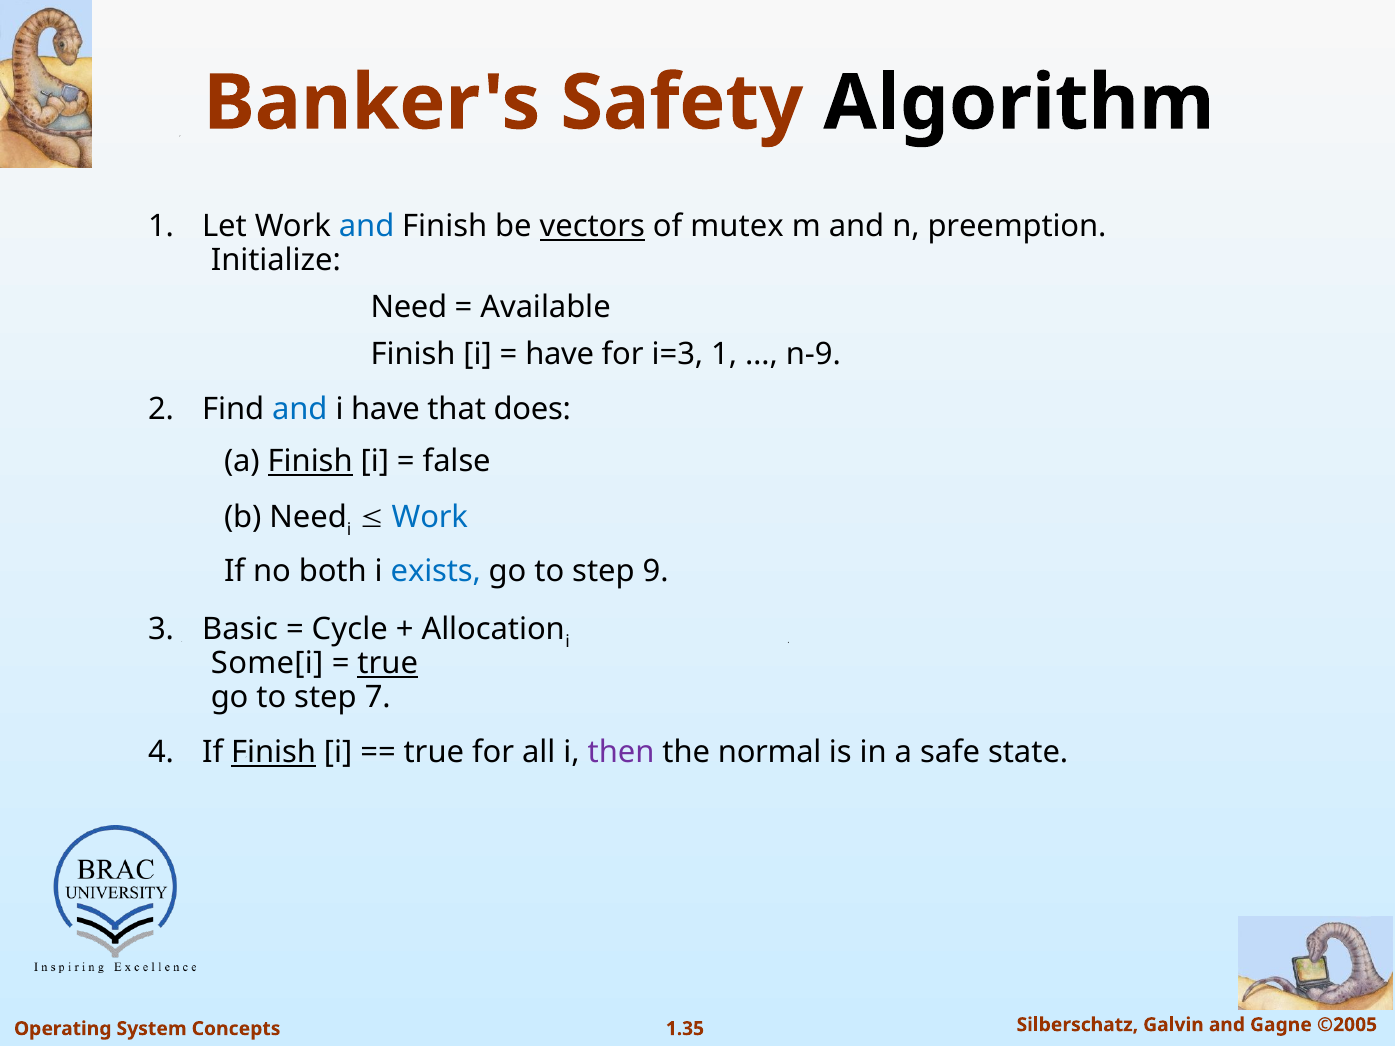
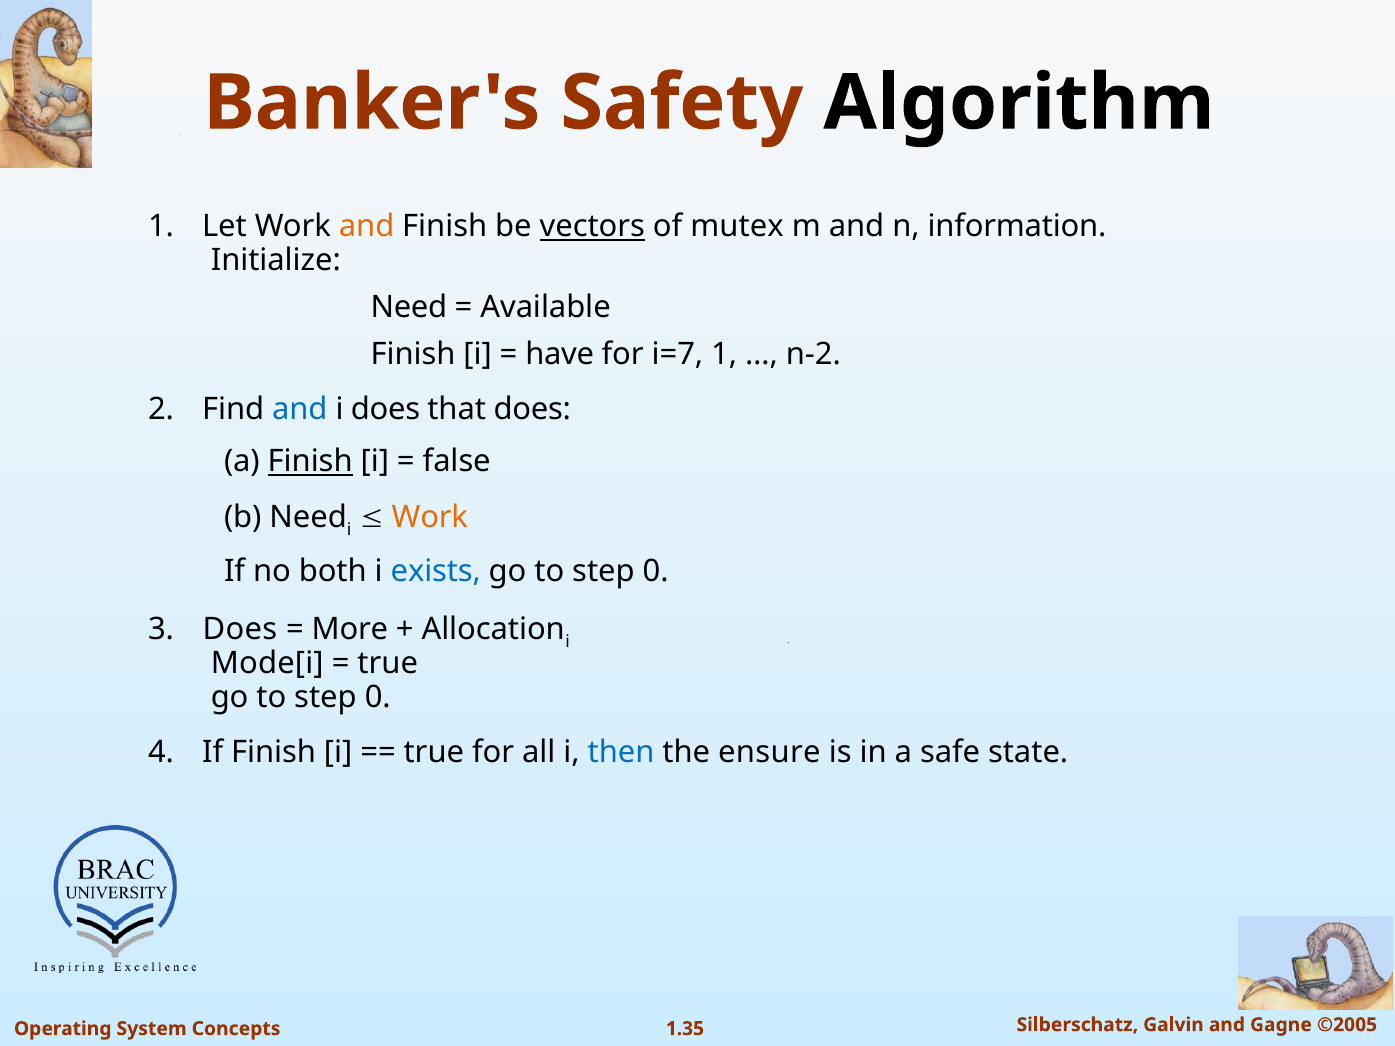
and colour: blue -> orange (367, 227)
preemption: preemption -> information (1017, 227)
i=3: i=3 -> i=7 (677, 354)
n-9: n-9 -> n-2 (813, 354)
i have: have -> does (386, 409)
Work colour: blue -> orange (430, 518)
9: 9 -> 0 (656, 571)
3 Basic: Basic -> Does (240, 630)
Cycle: Cycle -> More (350, 630)
Some[i: Some[i -> Mode[i (267, 664)
true underline: present -> none (388, 664)
7: 7 -> 0 (378, 697)
Finish underline: present -> none (274, 753)
then colour: purple -> blue (621, 753)
normal: normal -> ensure (769, 753)
